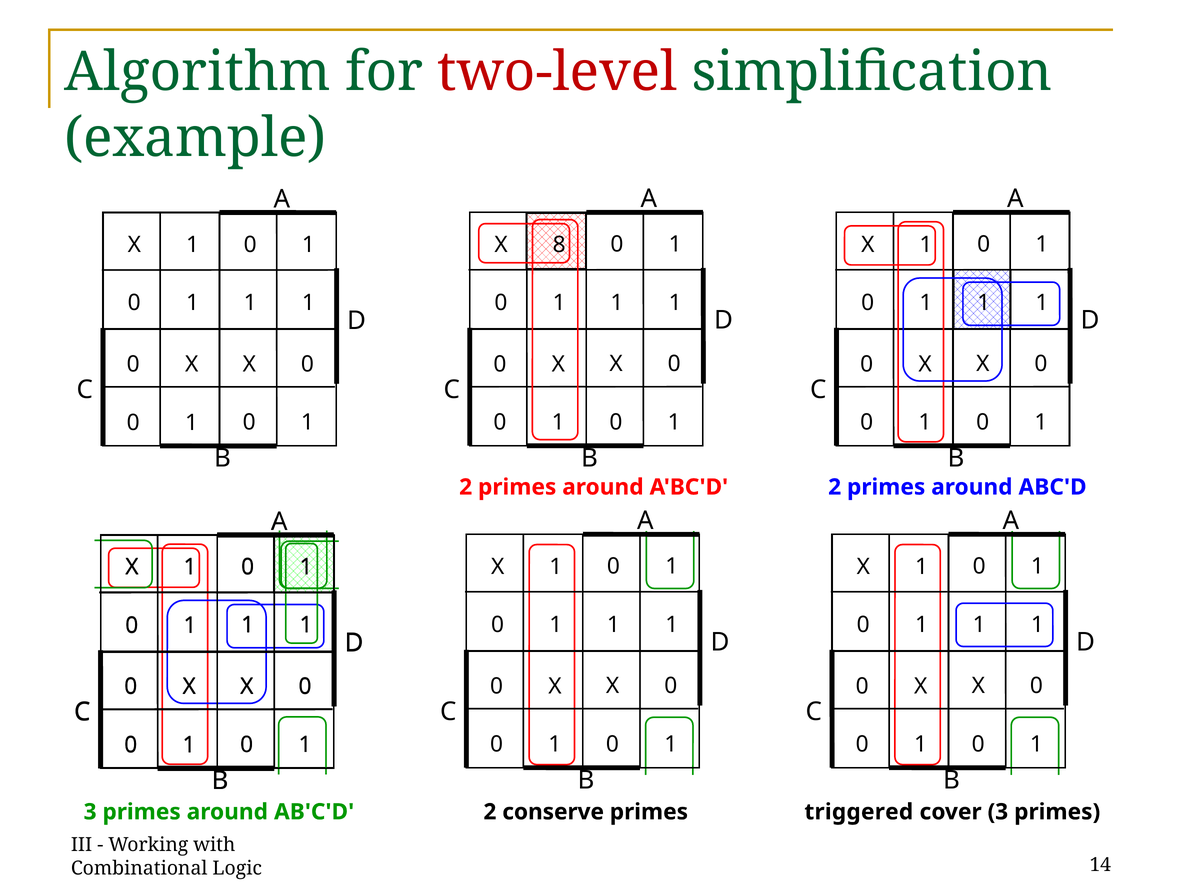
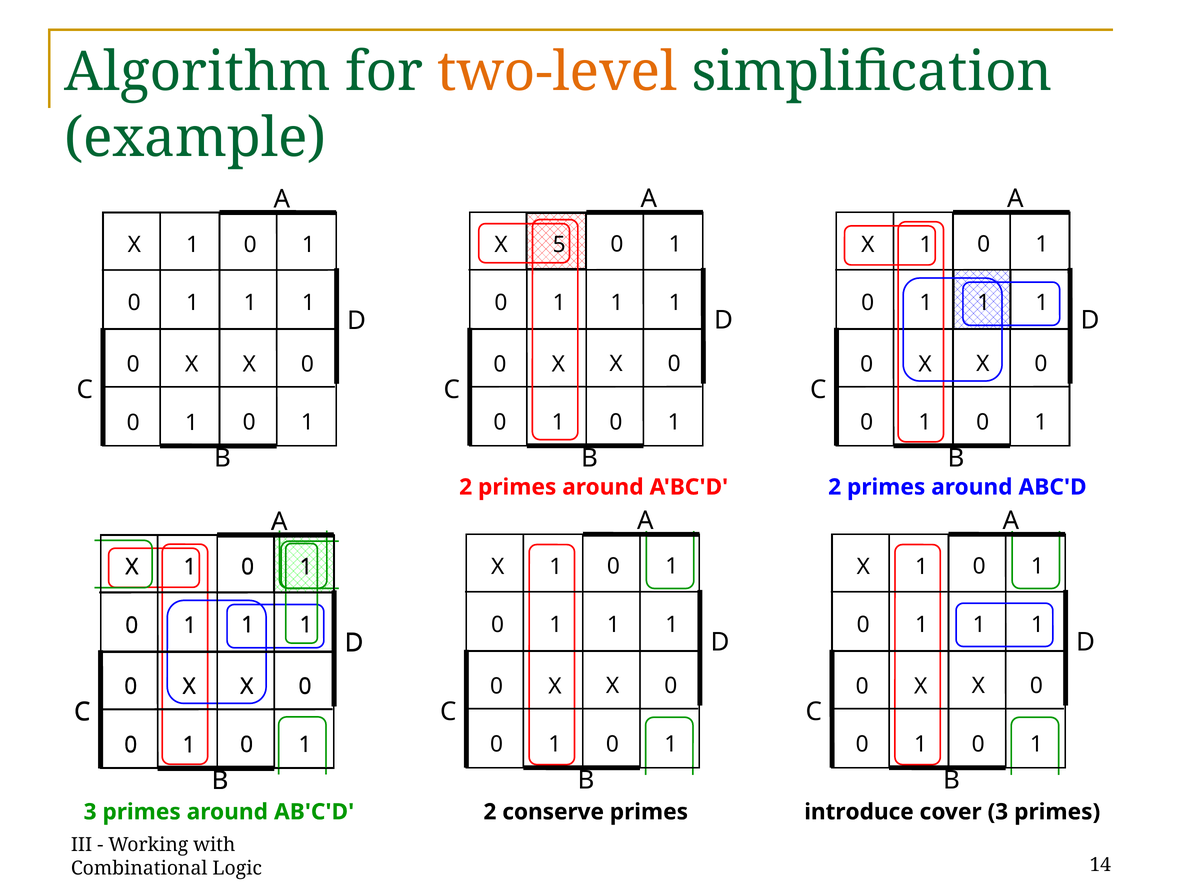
two-level colour: red -> orange (557, 72)
8: 8 -> 5 (559, 245)
triggered: triggered -> introduce (859, 813)
